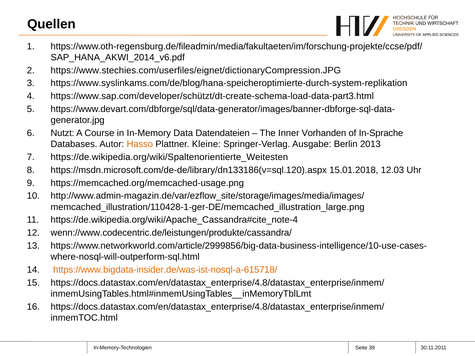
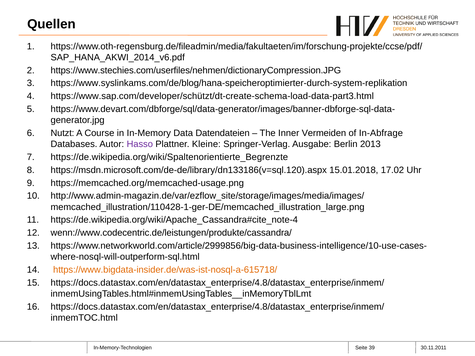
https://www.stechies.com/userfiles/eignet/dictionaryCompression.JPG: https://www.stechies.com/userfiles/eignet/dictionaryCompression.JPG -> https://www.stechies.com/userfiles/nehmen/dictionaryCompression.JPG (196, 70)
https://www.syslinkams.com/de/blog/hana-speicheroptimierte-durch-system-replikation: https://www.syslinkams.com/de/blog/hana-speicheroptimierte-durch-system-replikation -> https://www.syslinkams.com/de/blog/hana-speicheroptimierter-durch-system-replikation (229, 83)
Vorhanden: Vorhanden -> Vermeiden (324, 133)
In-Sprache: In-Sprache -> In-Abfrage (381, 133)
Hasso colour: orange -> purple (140, 144)
https://de.wikipedia.org/wiki/Spaltenorientierte_Weitesten: https://de.wikipedia.org/wiki/Spaltenorientierte_Weitesten -> https://de.wikipedia.org/wiki/Spaltenorientierte_Begrenzte (169, 157)
12.03: 12.03 -> 17.02 (392, 170)
